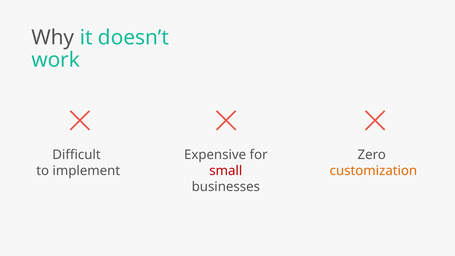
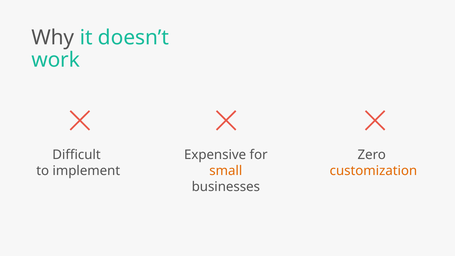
small colour: red -> orange (226, 171)
